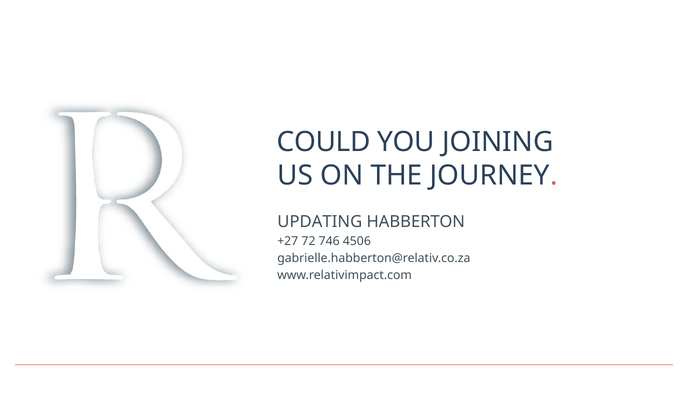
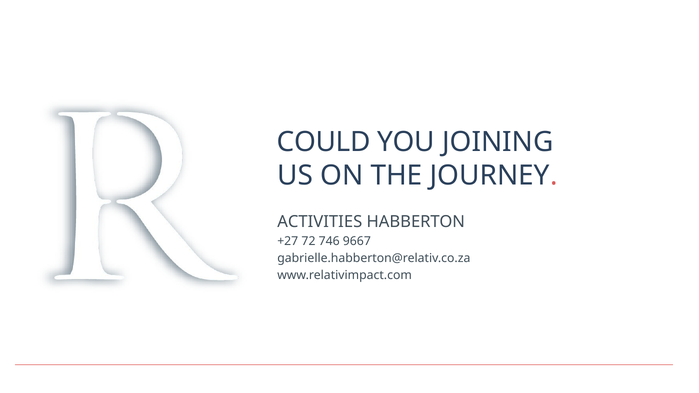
UPDATING: UPDATING -> ACTIVITIES (320, 222)
4506: 4506 -> 9667 (357, 241)
